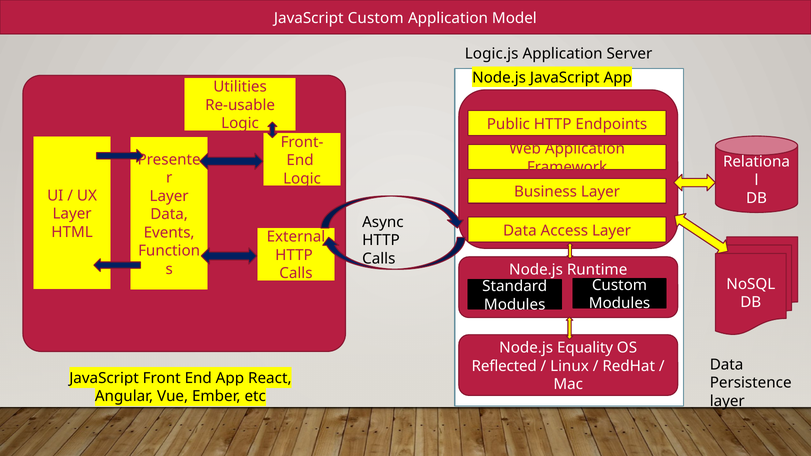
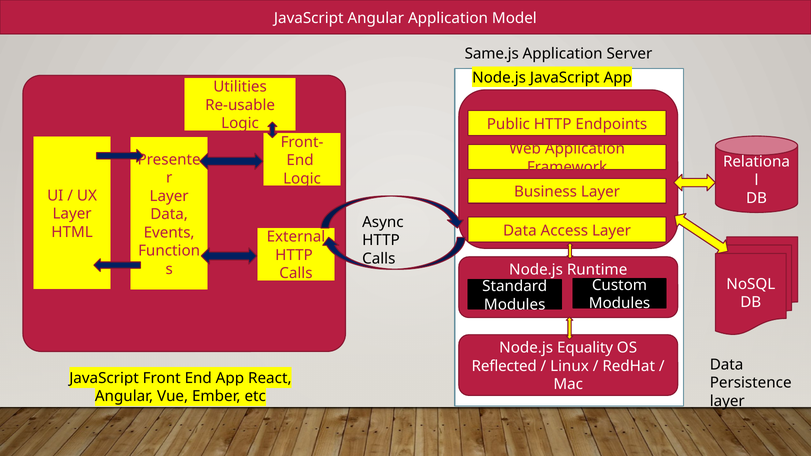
JavaScript Custom: Custom -> Angular (376, 18)
Logic.js: Logic.js -> Same.js (492, 54)
